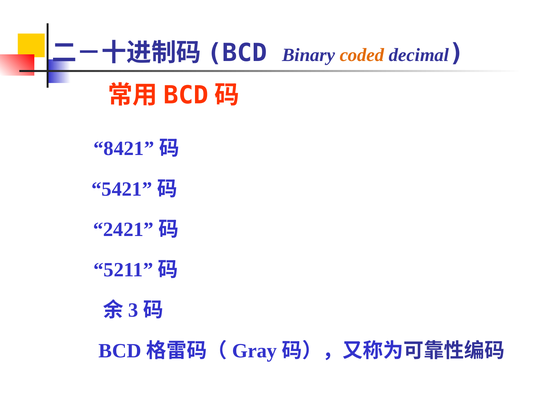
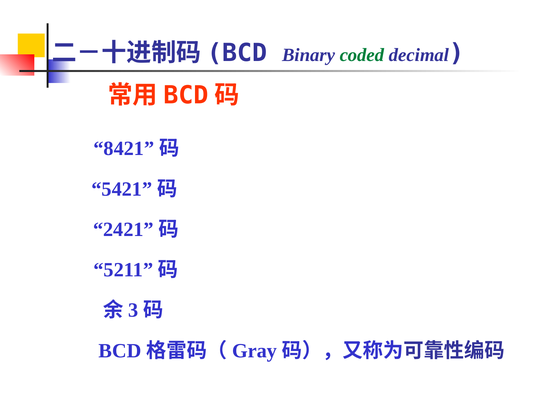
coded colour: orange -> green (362, 55)
